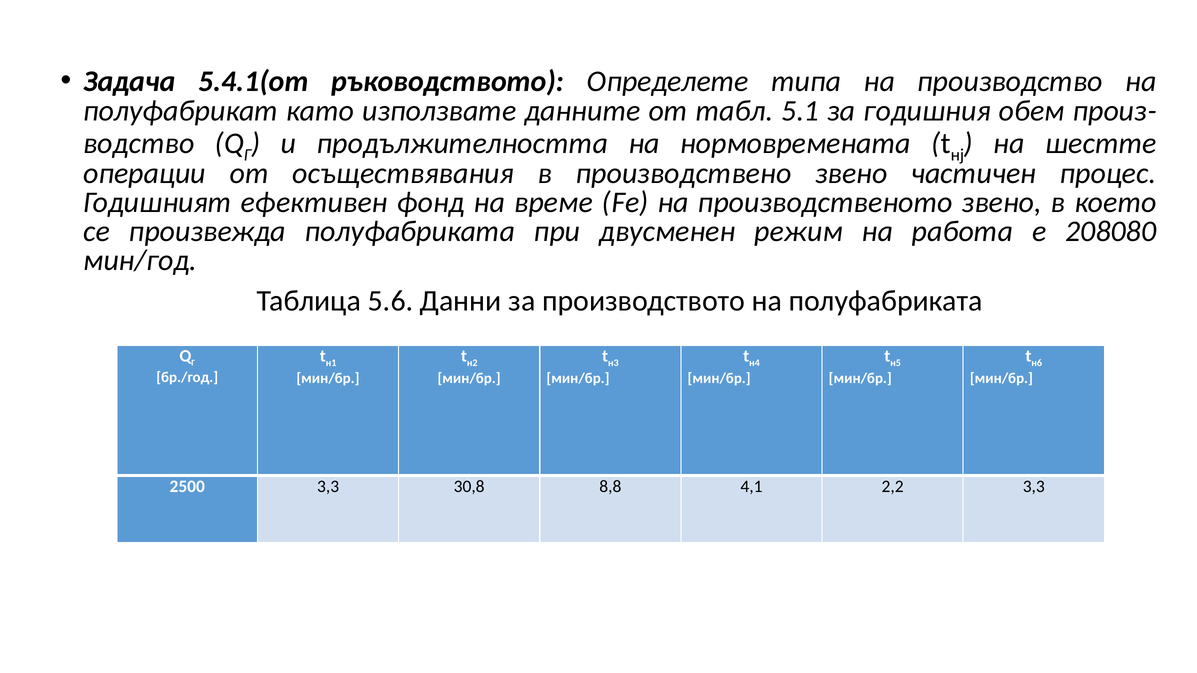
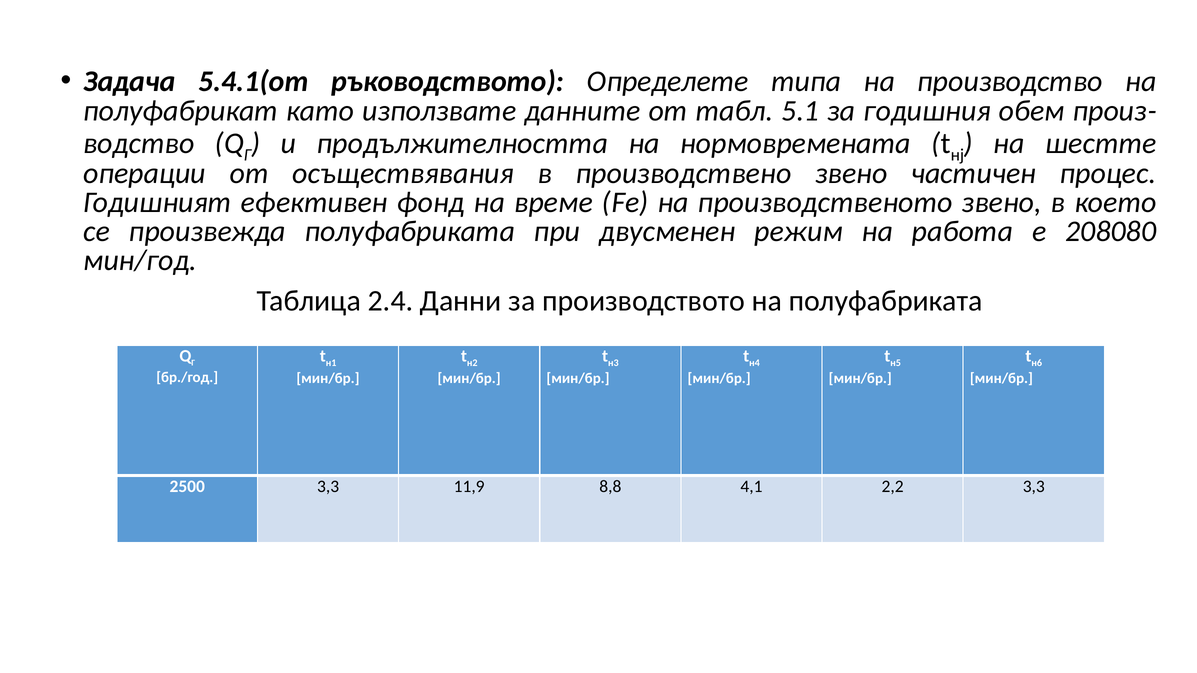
5.6: 5.6 -> 2.4 (391, 301)
30,8: 30,8 -> 11,9 (469, 486)
